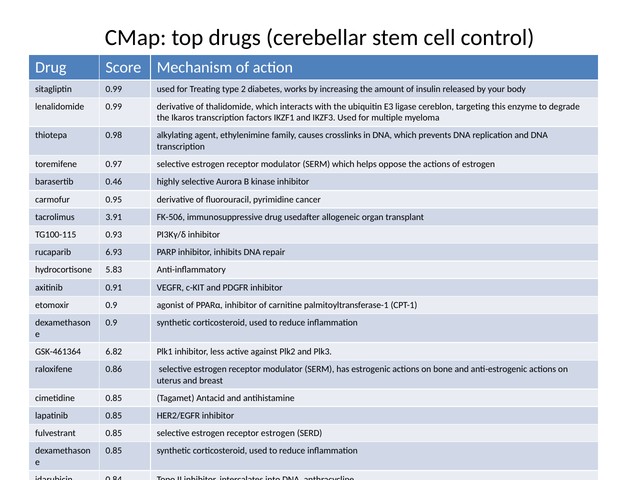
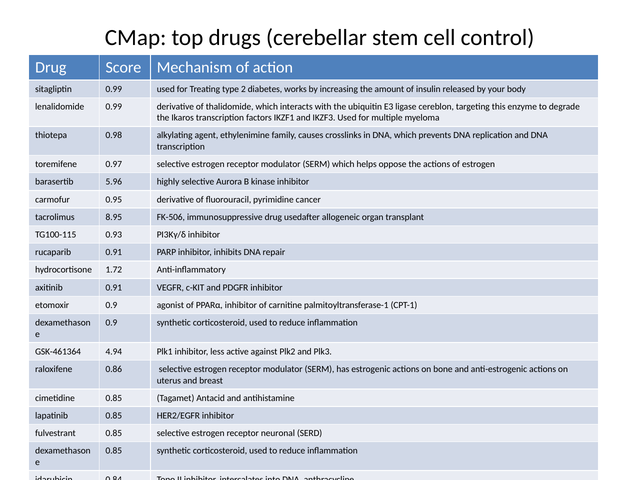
0.46: 0.46 -> 5.96 (114, 182)
3.91: 3.91 -> 8.95 (114, 217)
rucaparib 6.93: 6.93 -> 0.91 (114, 252)
5.83: 5.83 -> 1.72 (114, 270)
6.82: 6.82 -> 4.94 (114, 352)
receptor estrogen: estrogen -> neuronal (278, 433)
